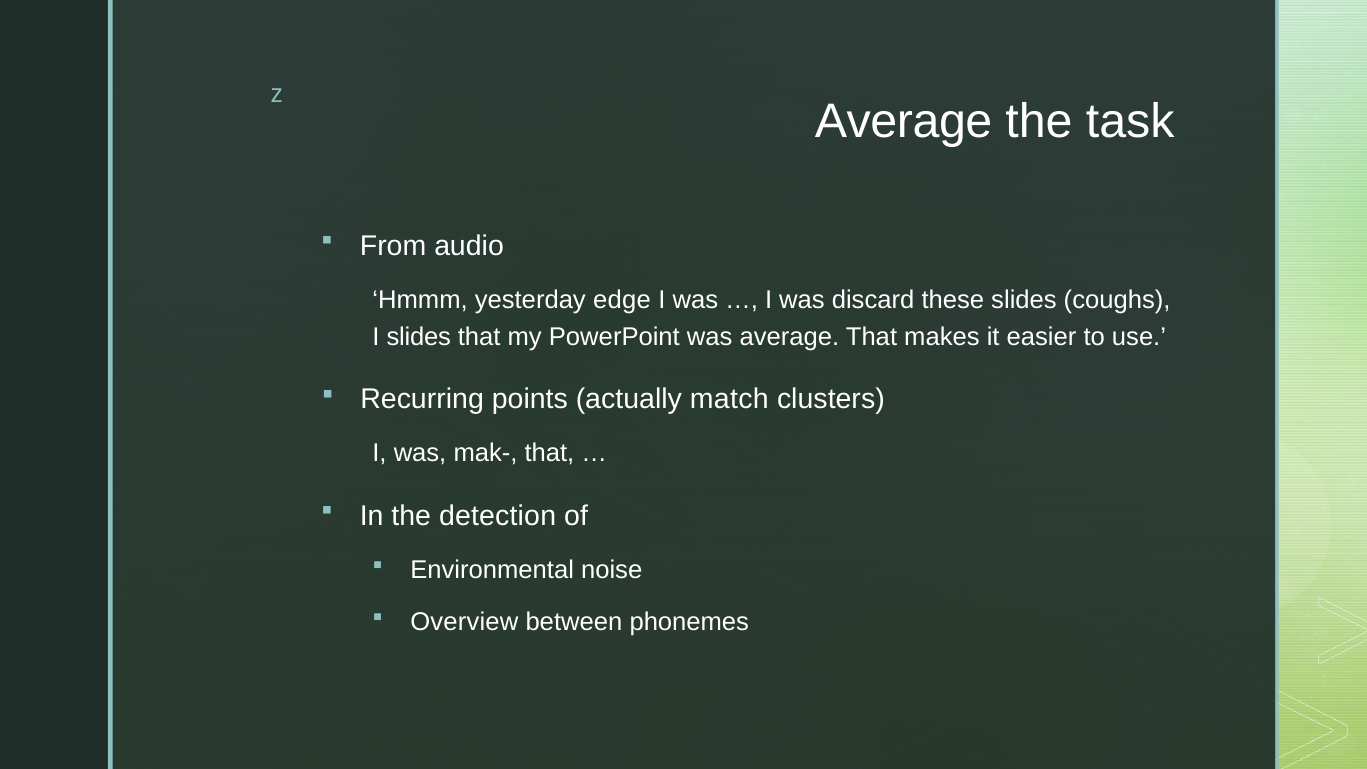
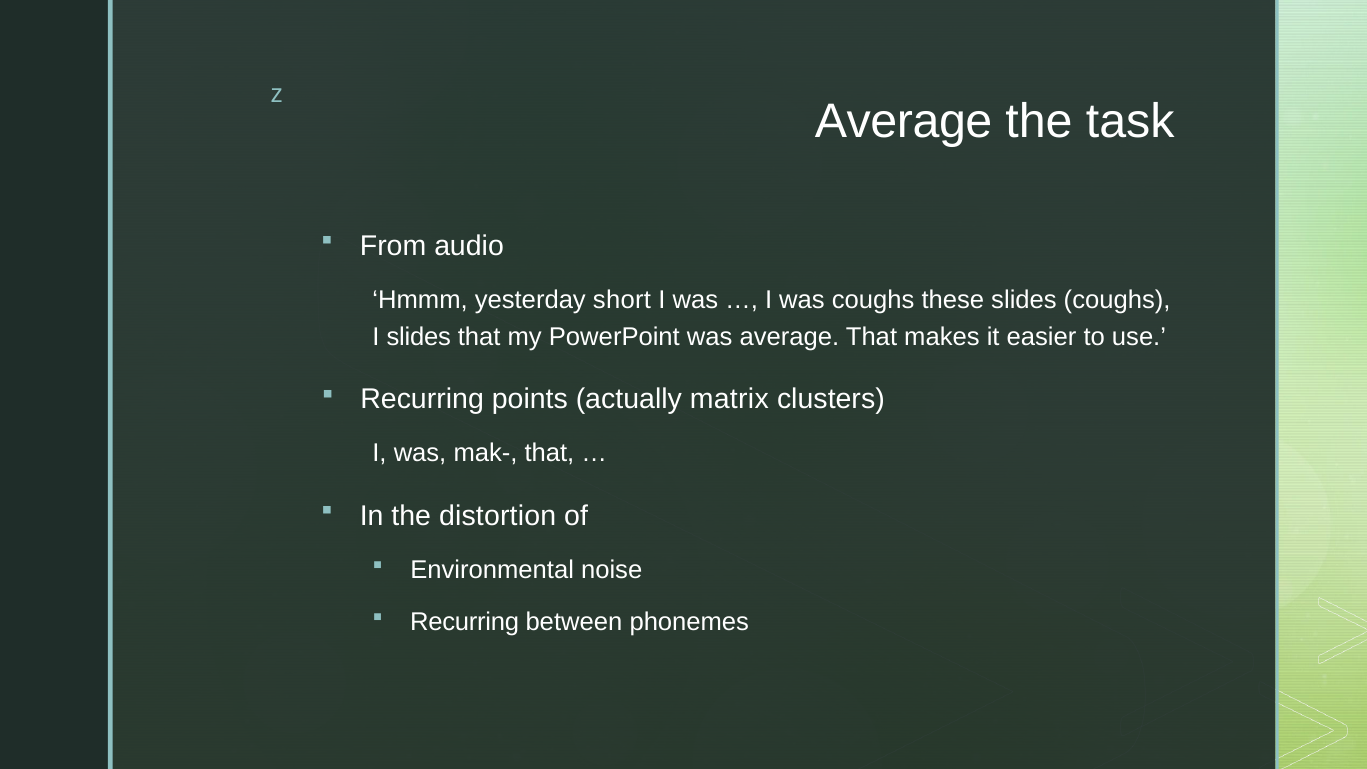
edge: edge -> short (622, 300)
was discard: discard -> coughs (873, 300)
match: match -> matrix (729, 399)
detection: detection -> distortion (498, 516)
Overview: Overview -> Recurring (465, 622)
